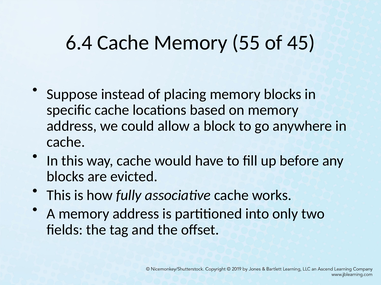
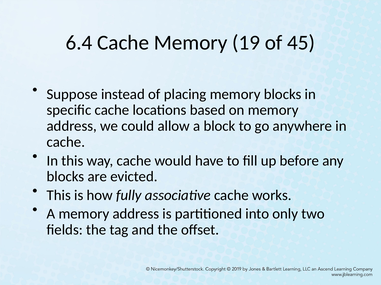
55: 55 -> 19 (246, 43)
